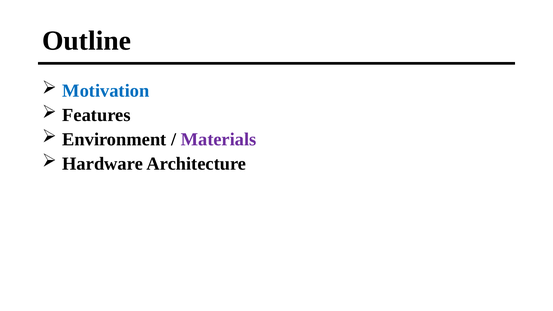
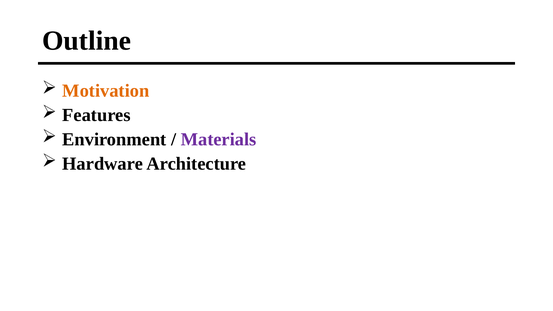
Motivation colour: blue -> orange (106, 91)
